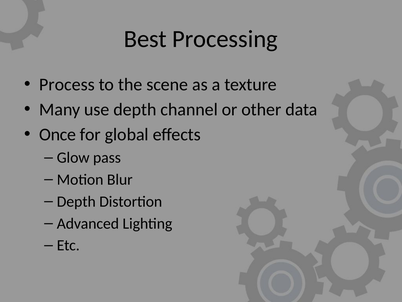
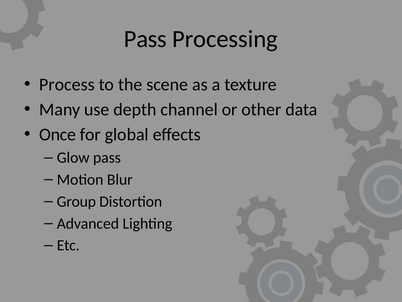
Best: Best -> Pass (145, 39)
Depth: Depth -> Group (76, 201)
